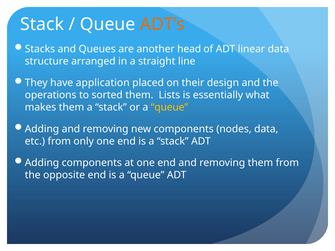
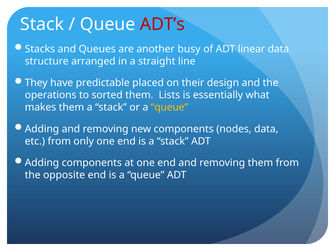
ADT’s colour: orange -> red (162, 24)
head: head -> busy (189, 49)
application: application -> predictable (103, 83)
